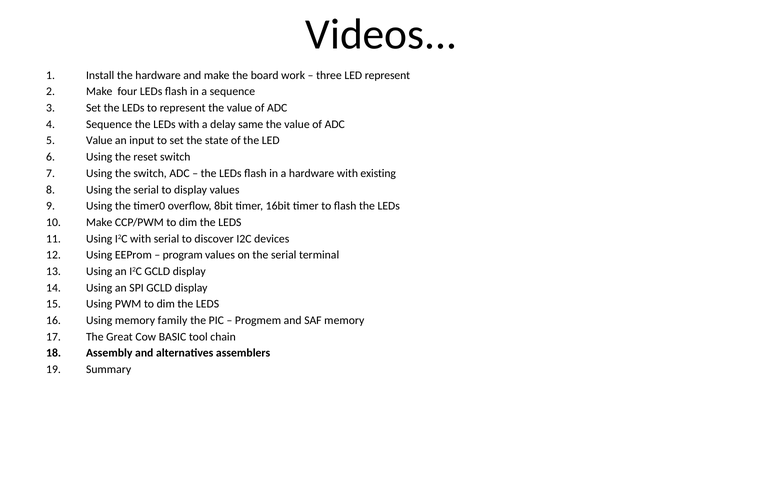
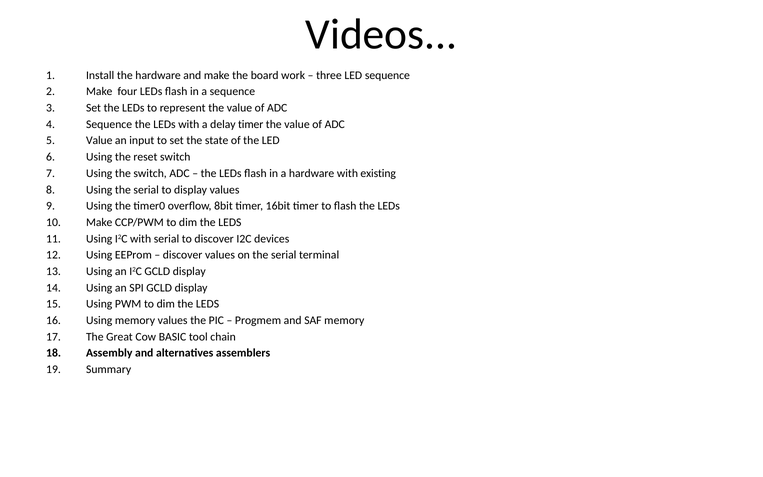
LED represent: represent -> sequence (387, 75)
delay same: same -> timer (251, 124)
program: program -> discover (183, 255)
memory family: family -> values (173, 320)
